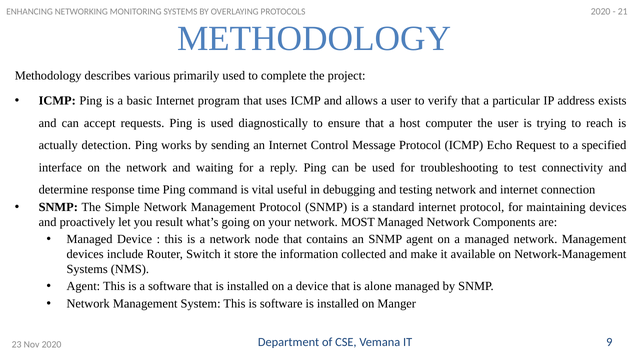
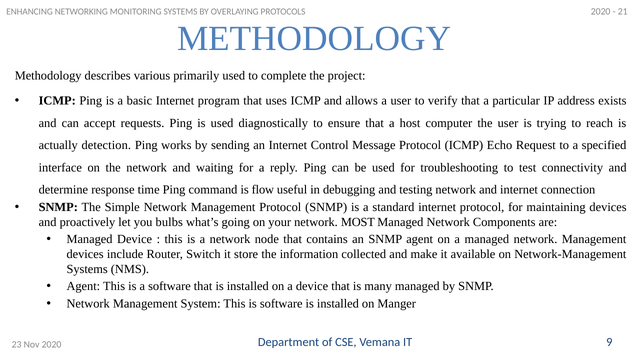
vital: vital -> flow (263, 190)
result: result -> bulbs (169, 222)
alone: alone -> many (378, 286)
